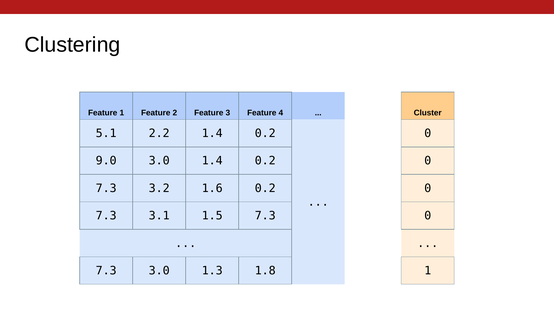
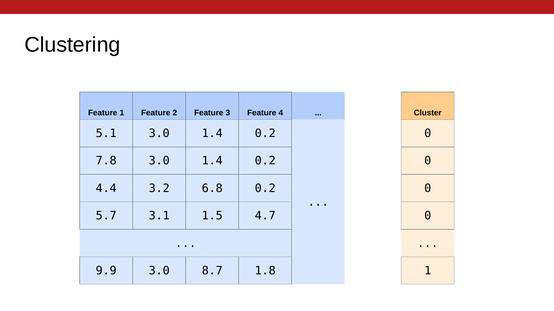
5.1 2.2: 2.2 -> 3.0 (159, 134)
9.0: 9.0 -> 7.8 (106, 161)
7.3: 7.3 -> 4.4 (106, 189)
1.6: 1.6 -> 6.8 (212, 189)
7.3: 7.3 -> 5.7 (106, 216)
1.5 7.3: 7.3 -> 4.7 (265, 216)
7.3: 7.3 -> 9.9 (106, 271)
1.3: 1.3 -> 8.7 (212, 271)
